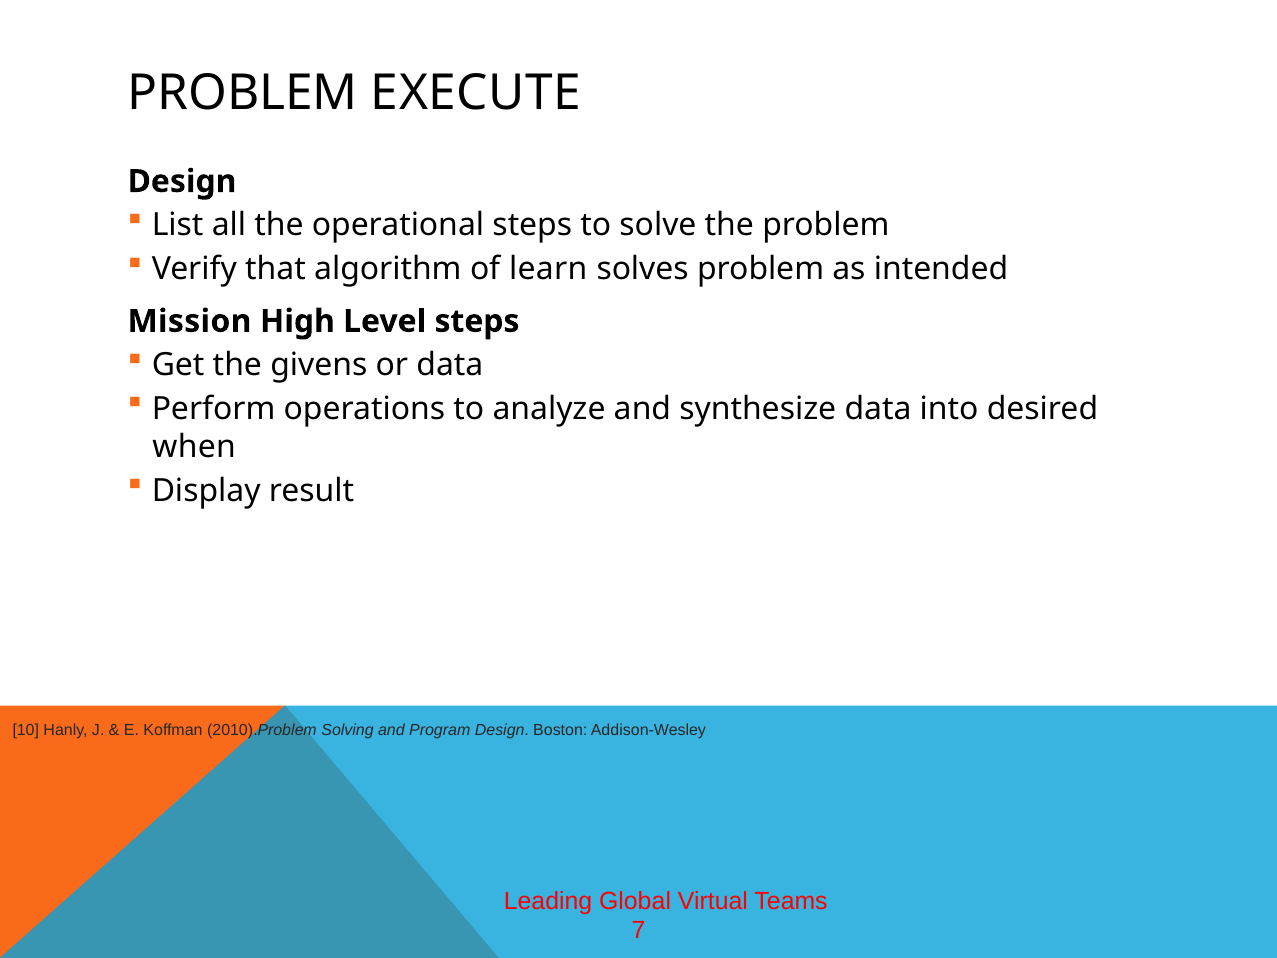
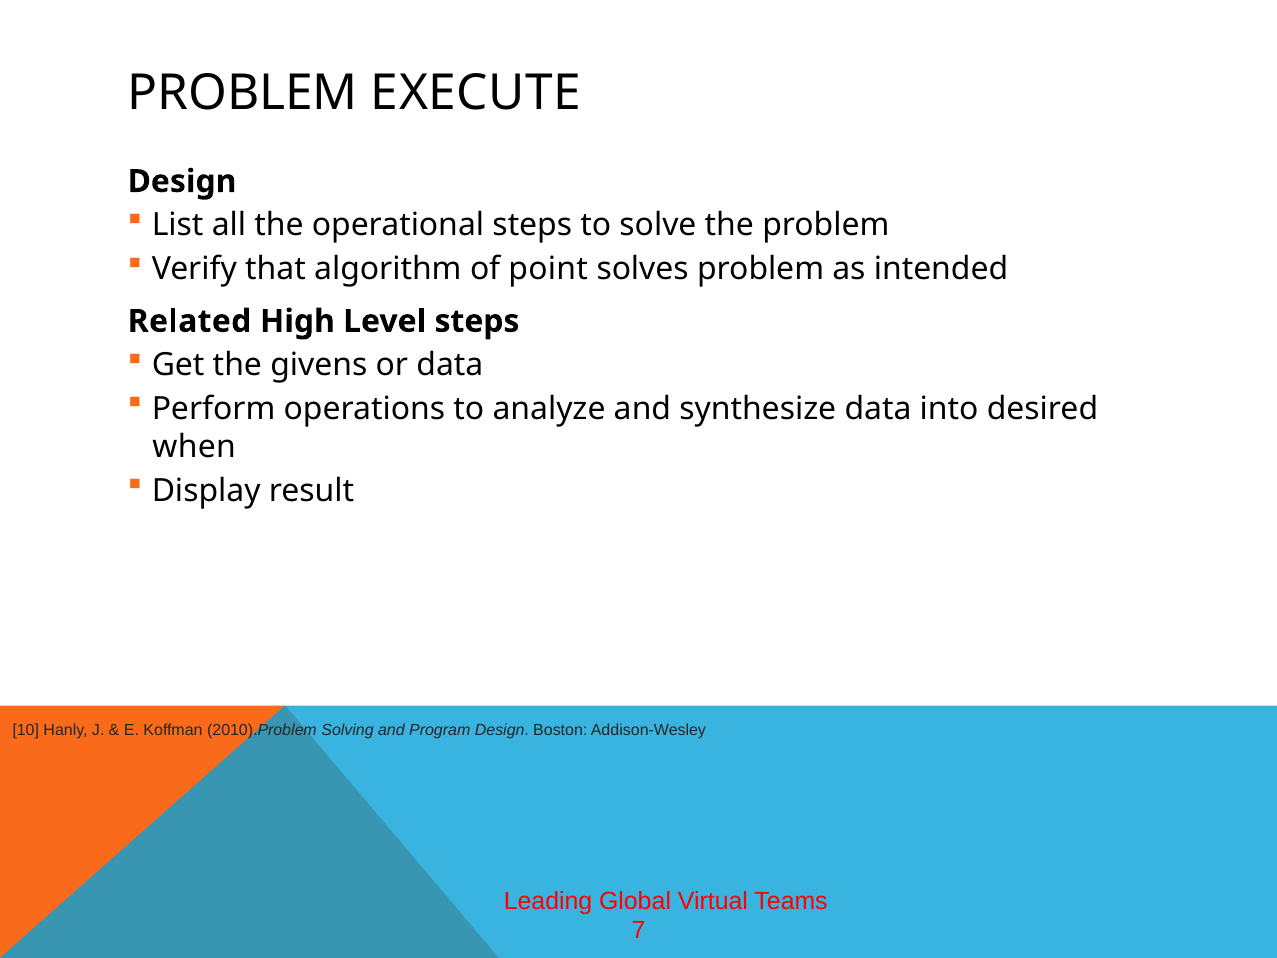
learn: learn -> point (548, 269)
Mission: Mission -> Related (190, 321)
